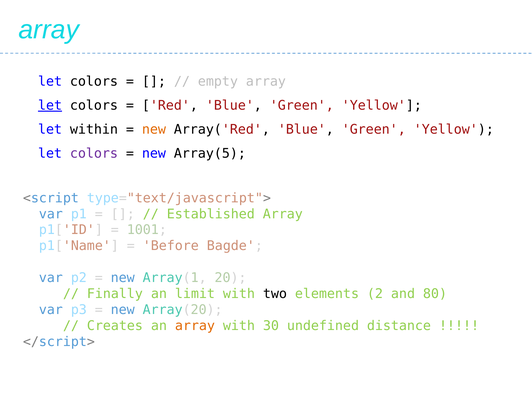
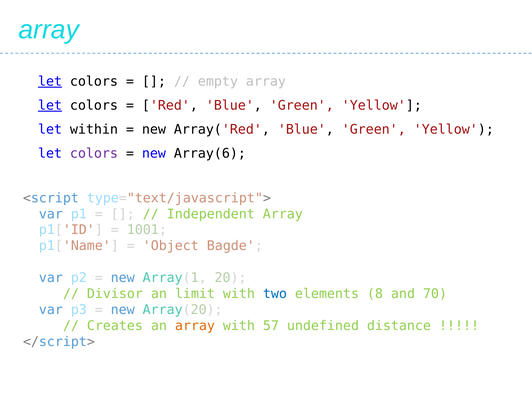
let underline: none -> present (50, 81)
new colour: orange -> black (154, 129)
Array(5: Array(5 -> Array(6 (210, 153)
Established: Established -> Independent (211, 214)
Before: Before -> Object (171, 246)
Finally: Finally -> Divisor (115, 294)
two colour: black -> blue (275, 294)
2: 2 -> 8 (375, 294)
80: 80 -> 70 (435, 294)
30: 30 -> 57 (271, 326)
